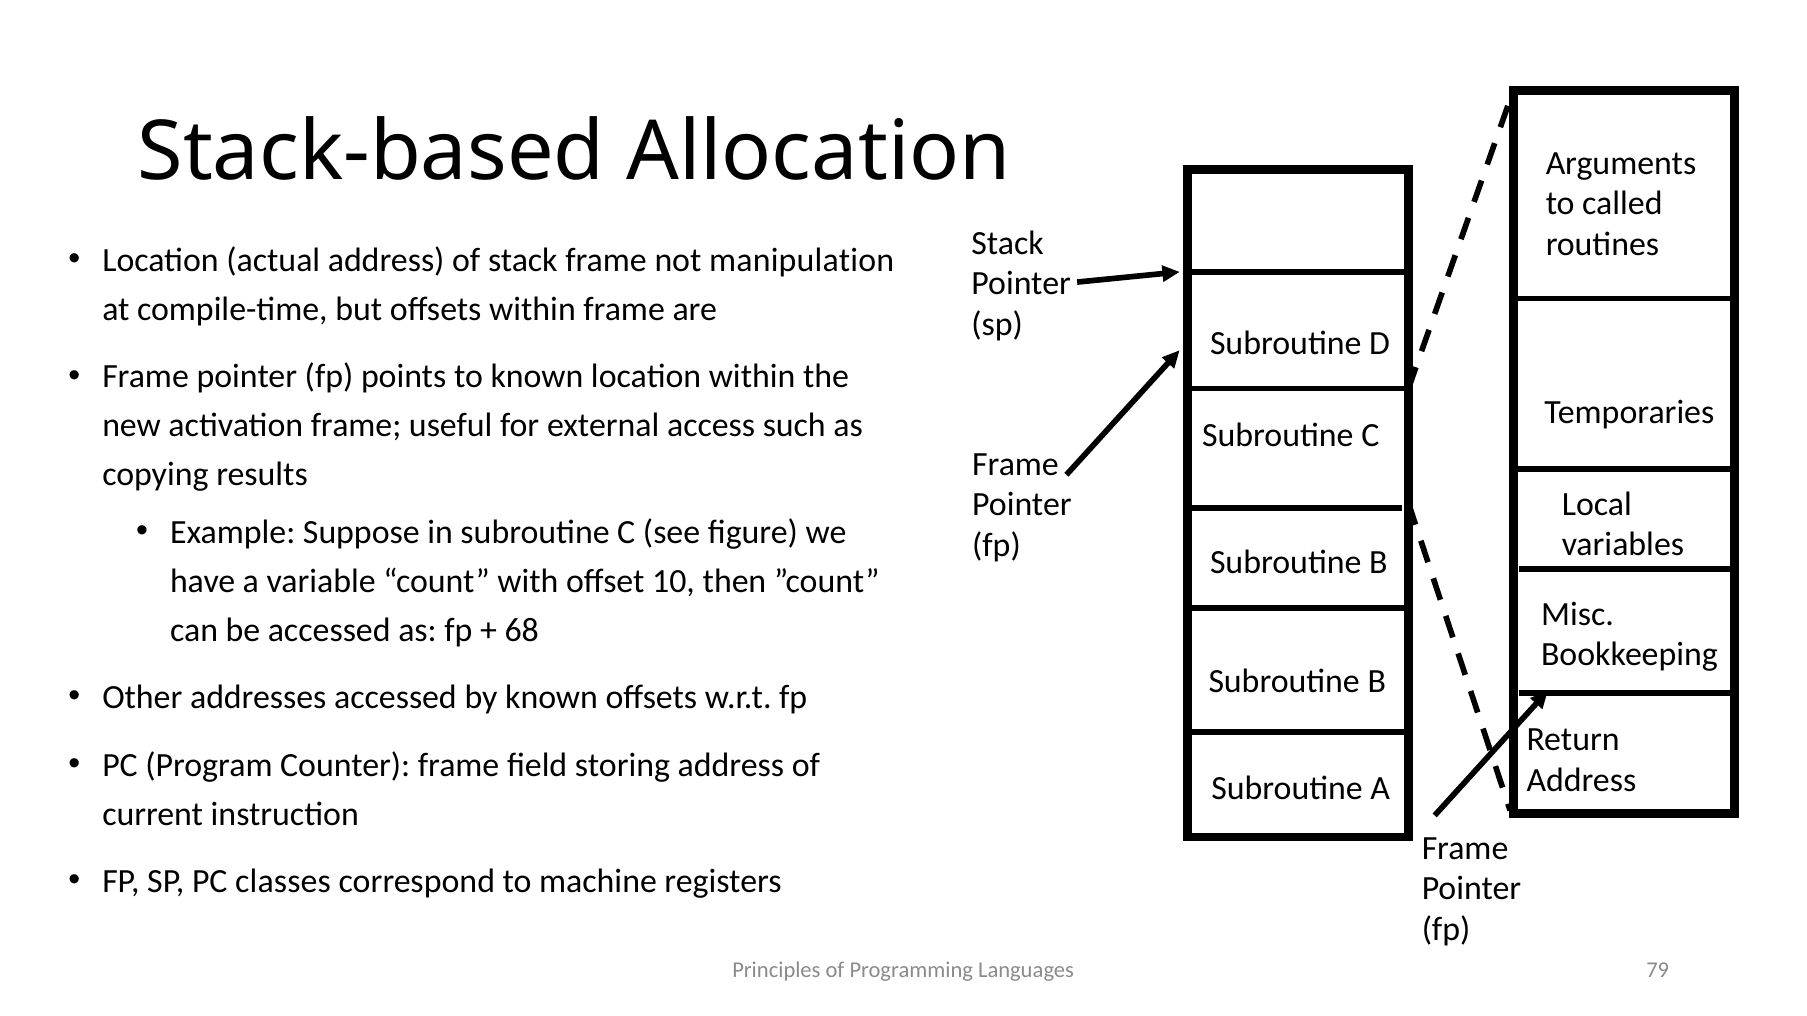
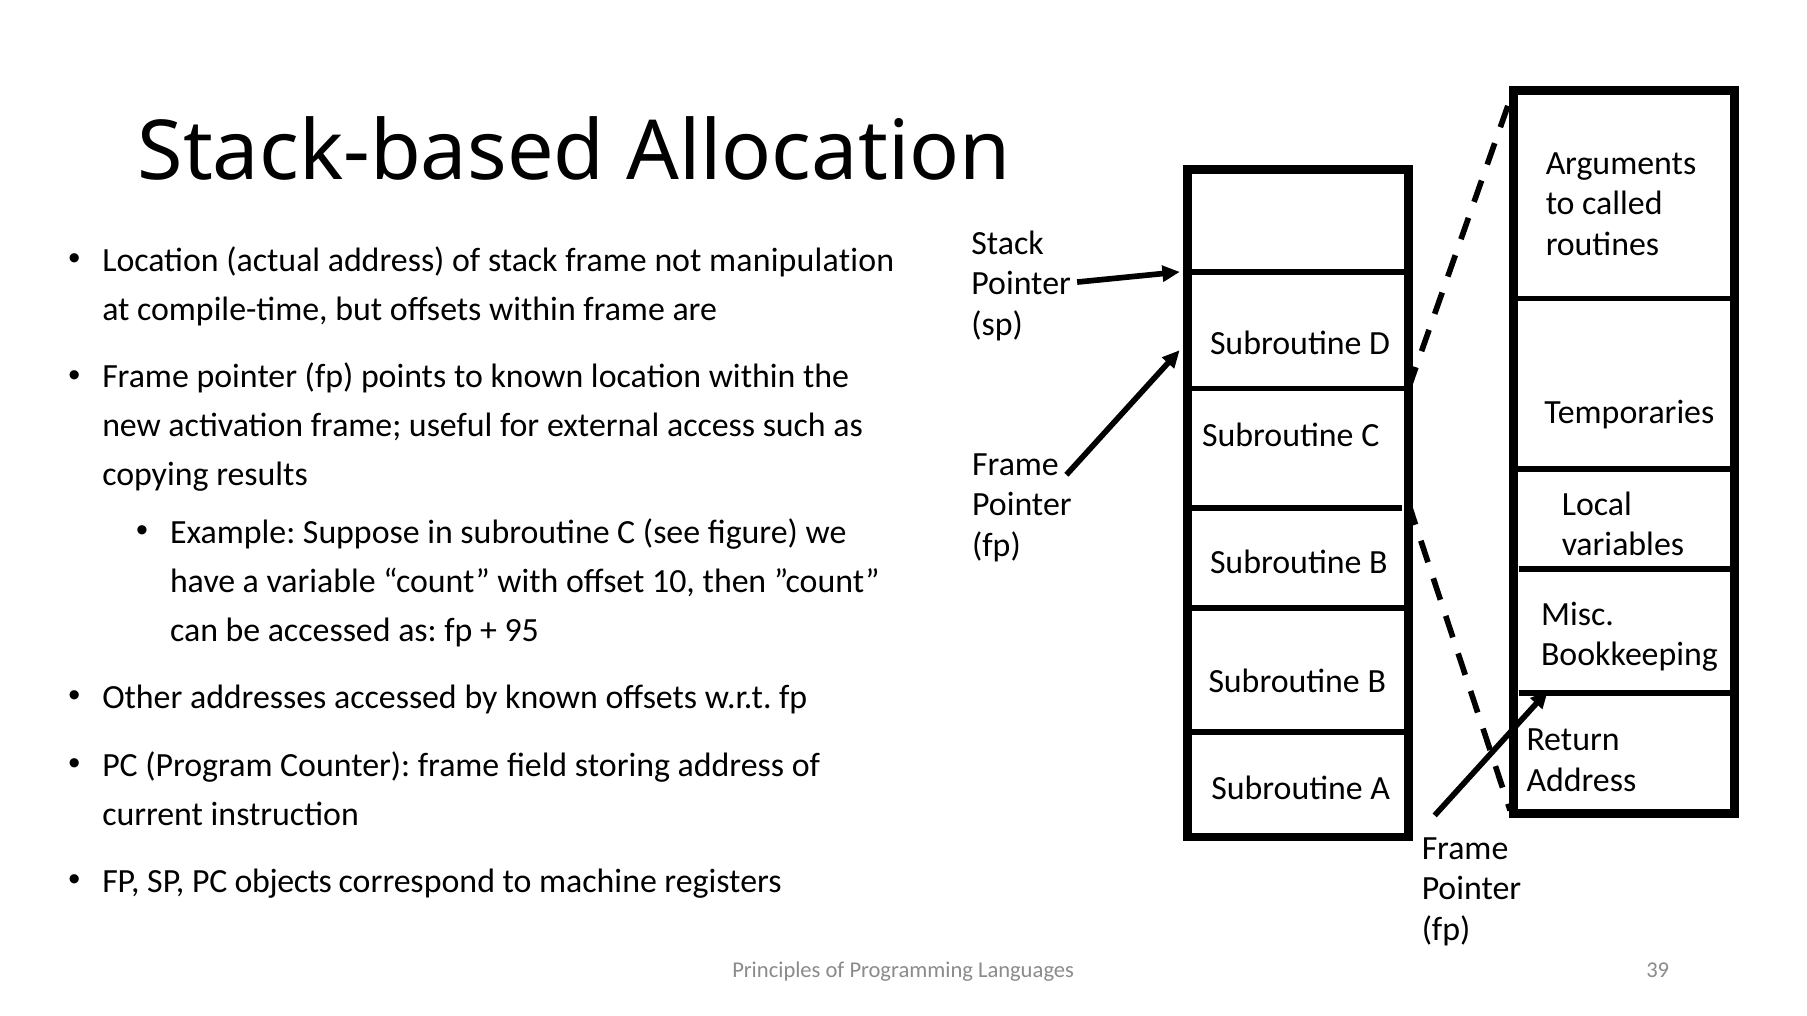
68: 68 -> 95 (522, 630)
classes: classes -> objects (283, 882)
79: 79 -> 39 (1658, 970)
